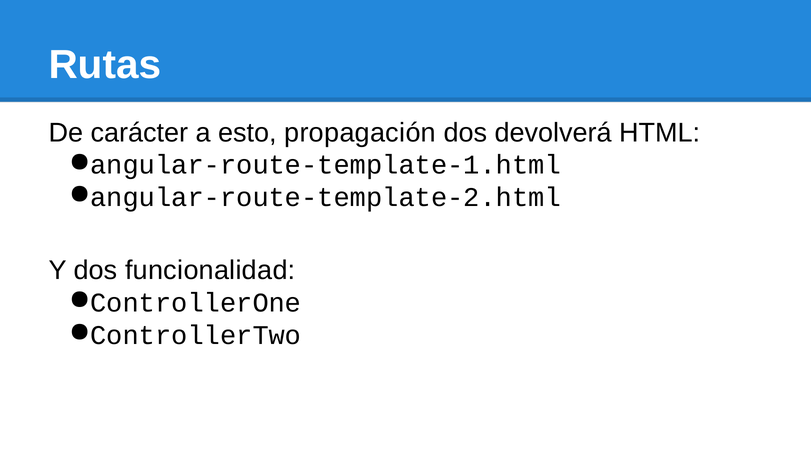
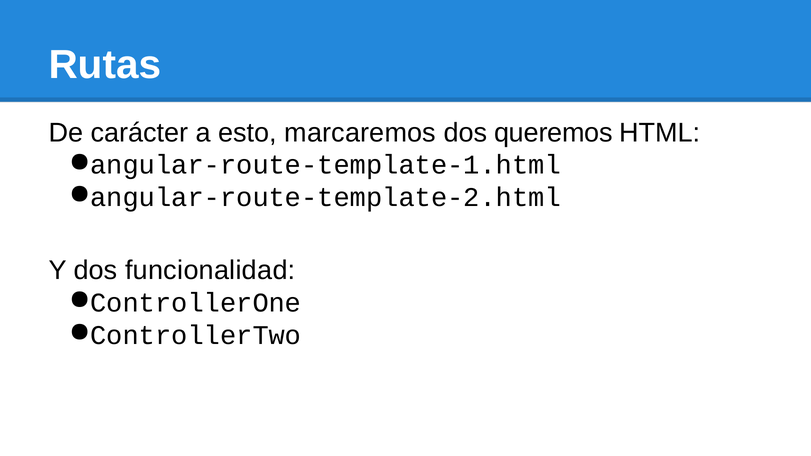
propagación: propagación -> marcaremos (360, 133)
devolverá: devolverá -> queremos (553, 133)
